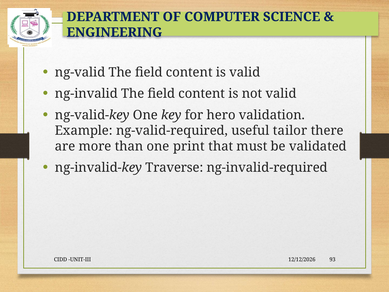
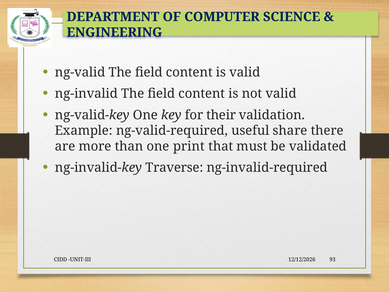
hero: hero -> their (221, 115)
tailor: tailor -> share (290, 131)
